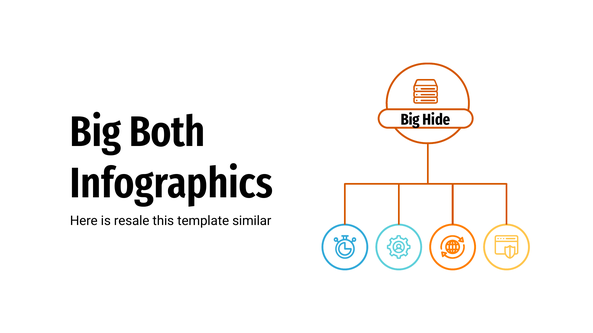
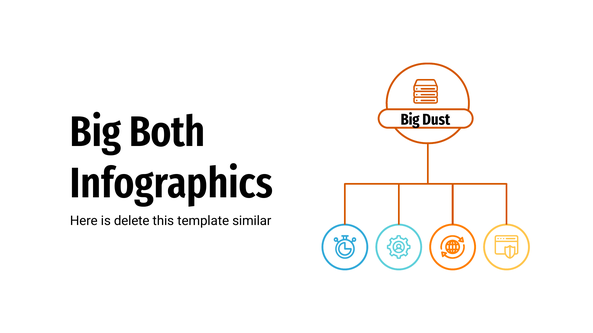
Hide: Hide -> Dust (436, 120)
resale: resale -> delete (132, 221)
